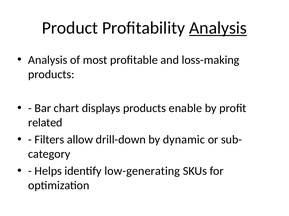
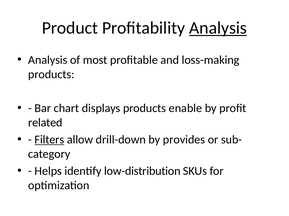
Filters underline: none -> present (49, 140)
dynamic: dynamic -> provides (184, 140)
low-generating: low-generating -> low-distribution (142, 172)
